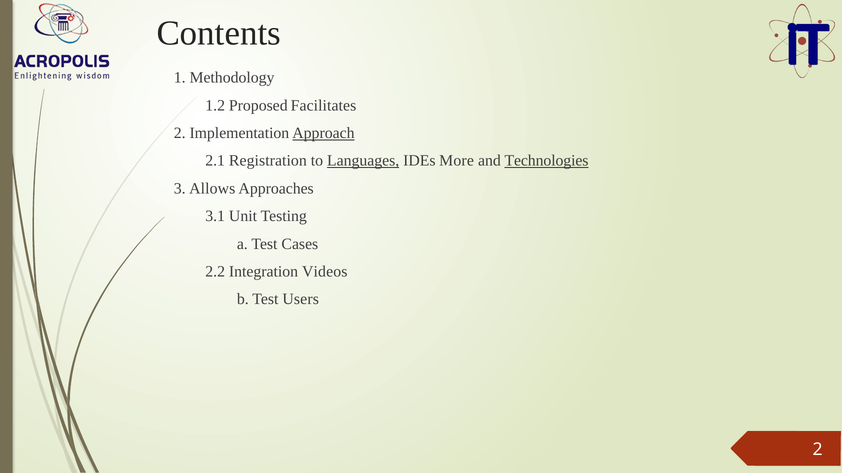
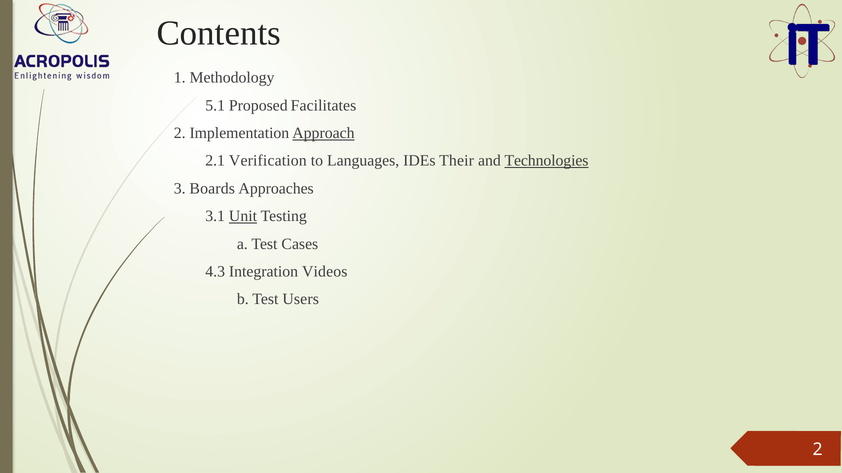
1.2: 1.2 -> 5.1 (215, 106)
Registration: Registration -> Verification (268, 161)
Languages underline: present -> none (363, 161)
More: More -> Their (457, 161)
Allows: Allows -> Boards (212, 189)
Unit underline: none -> present (243, 216)
2.2: 2.2 -> 4.3 (215, 272)
